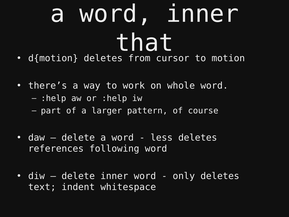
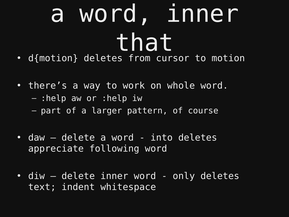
less: less -> into (162, 138)
references: references -> appreciate (56, 149)
